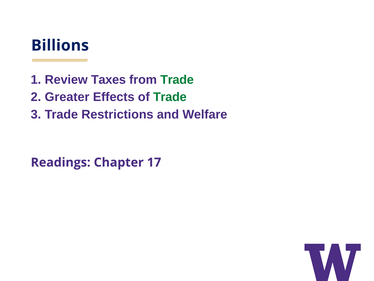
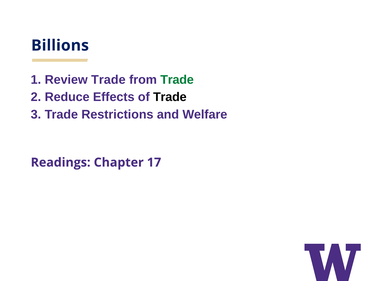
Review Taxes: Taxes -> Trade (108, 80)
Greater: Greater -> Reduce (67, 97)
Trade colour: green -> black (170, 97)
